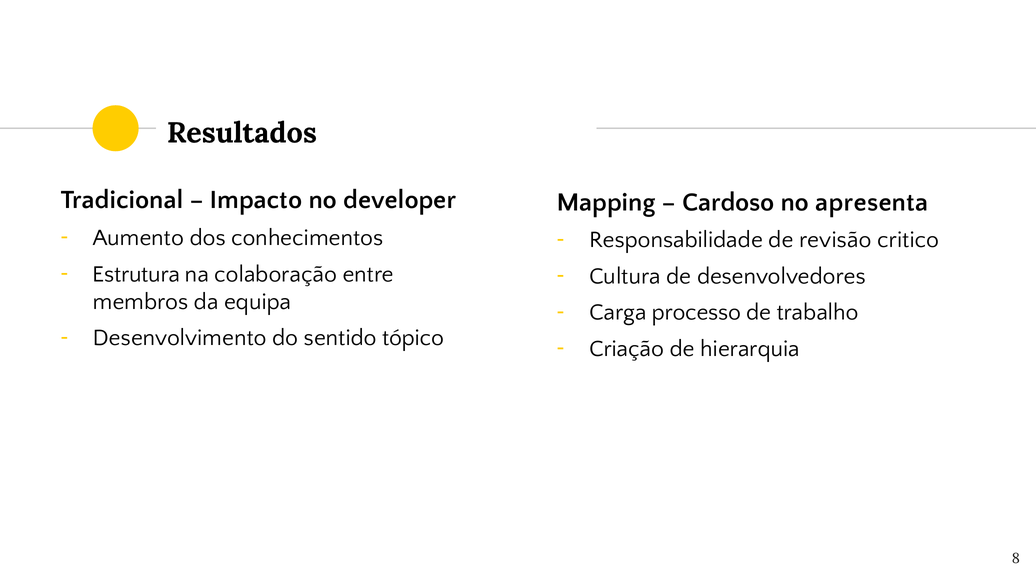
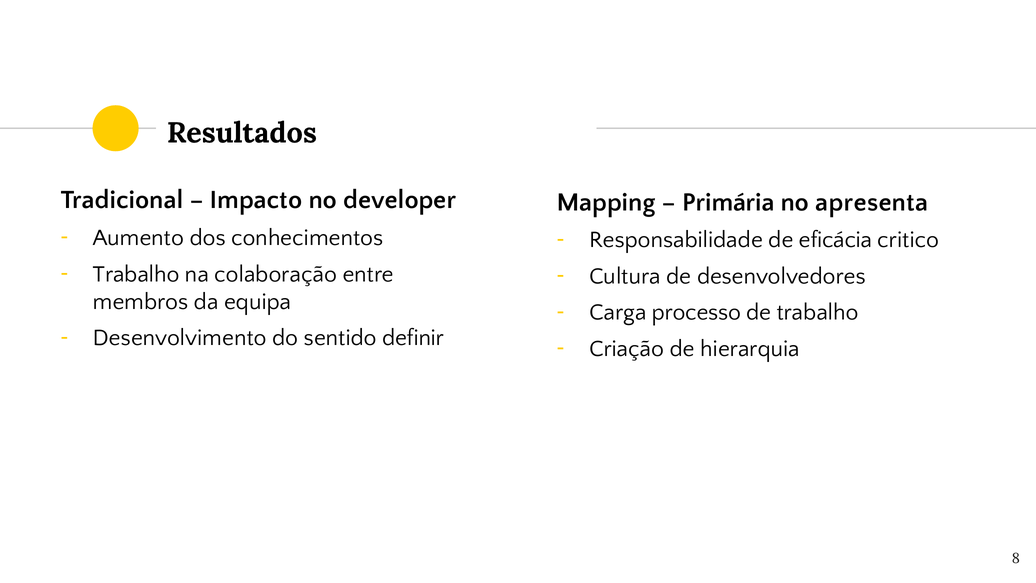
Cardoso: Cardoso -> Primária (728, 202)
revisão: revisão -> eficácia (836, 240)
Estrutura: Estrutura -> Trabalho (136, 274)
tópico: tópico -> definir (413, 338)
